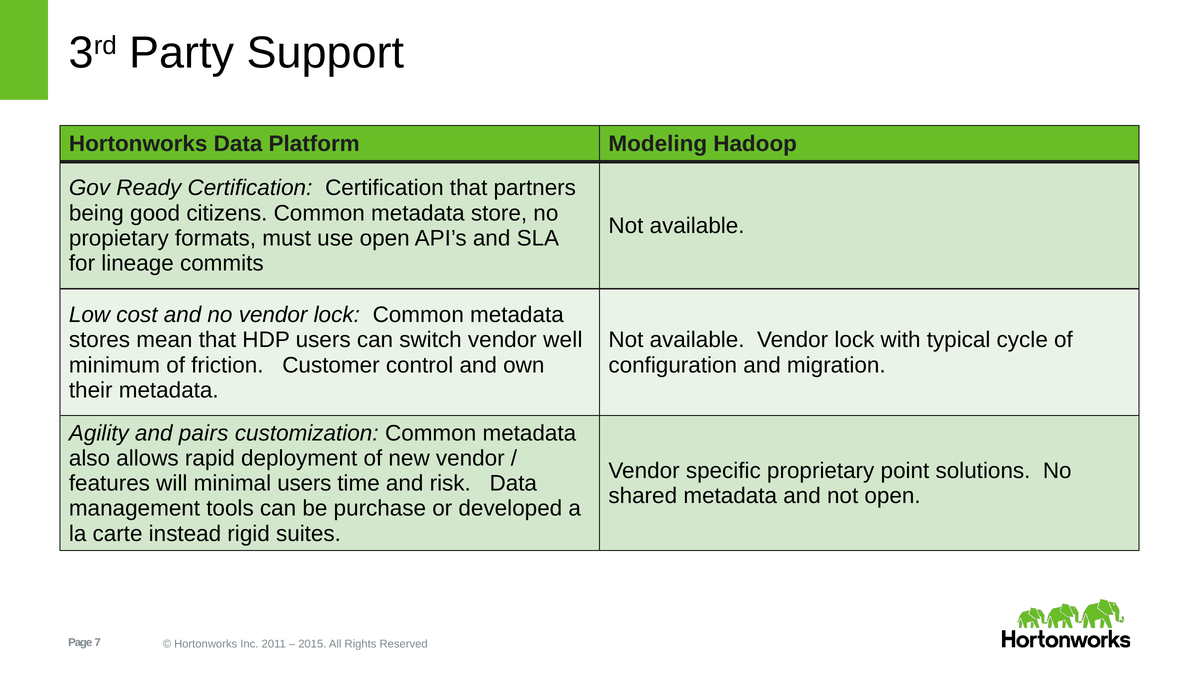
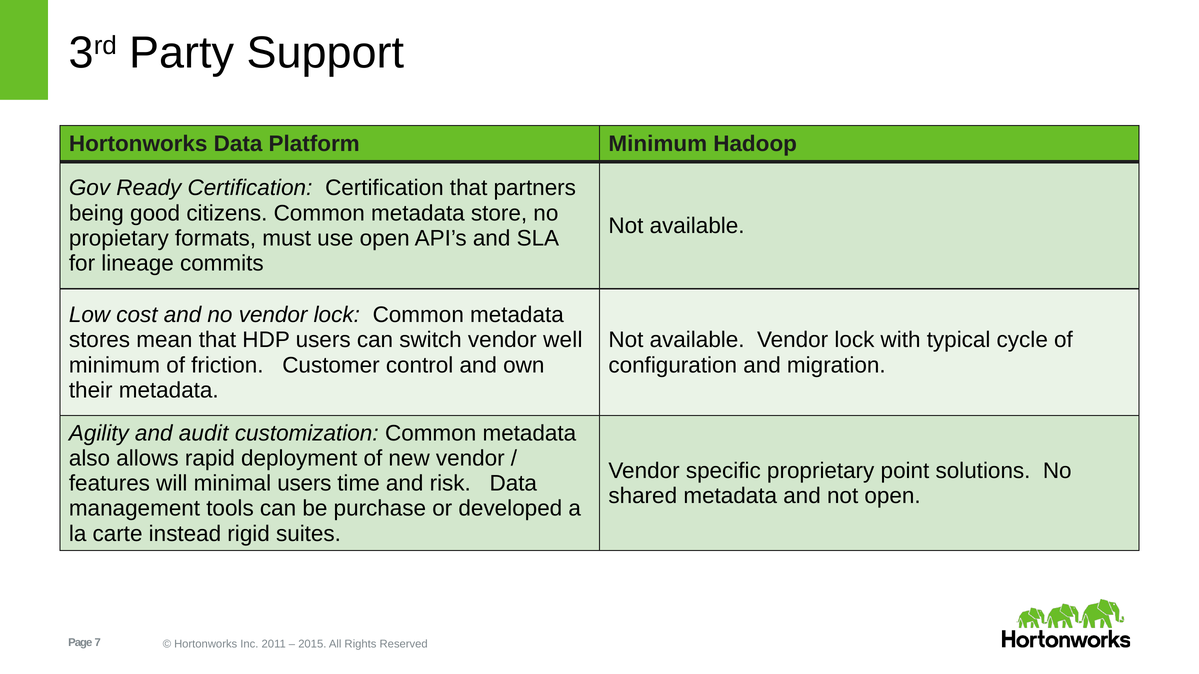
Platform Modeling: Modeling -> Minimum (658, 144)
pairs: pairs -> audit (204, 434)
